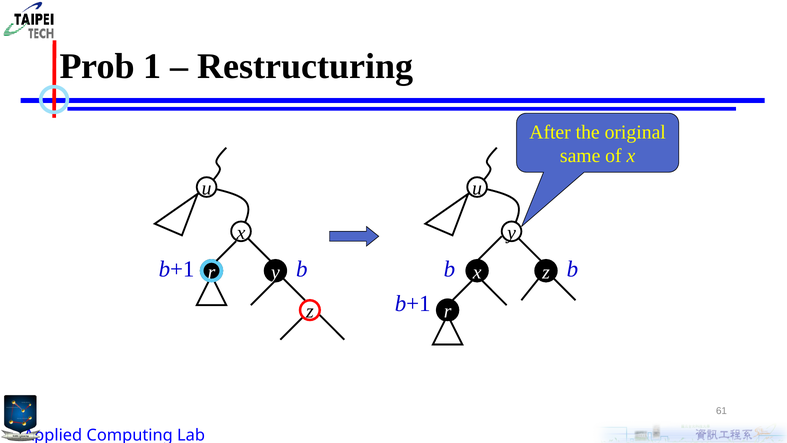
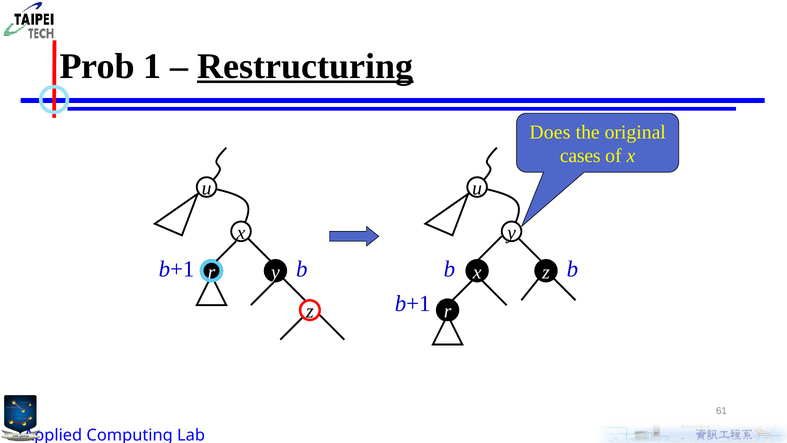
Restructuring underline: none -> present (305, 66)
After: After -> Does (550, 132)
same: same -> cases (580, 156)
